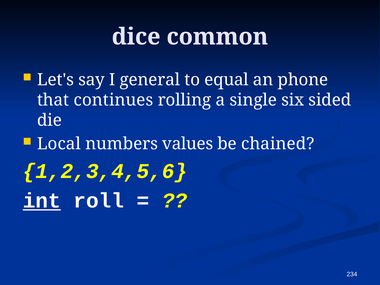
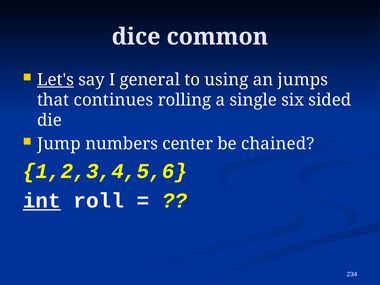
Let's underline: none -> present (55, 80)
equal: equal -> using (226, 80)
phone: phone -> jumps (303, 80)
Local: Local -> Jump (59, 144)
values: values -> center (188, 144)
